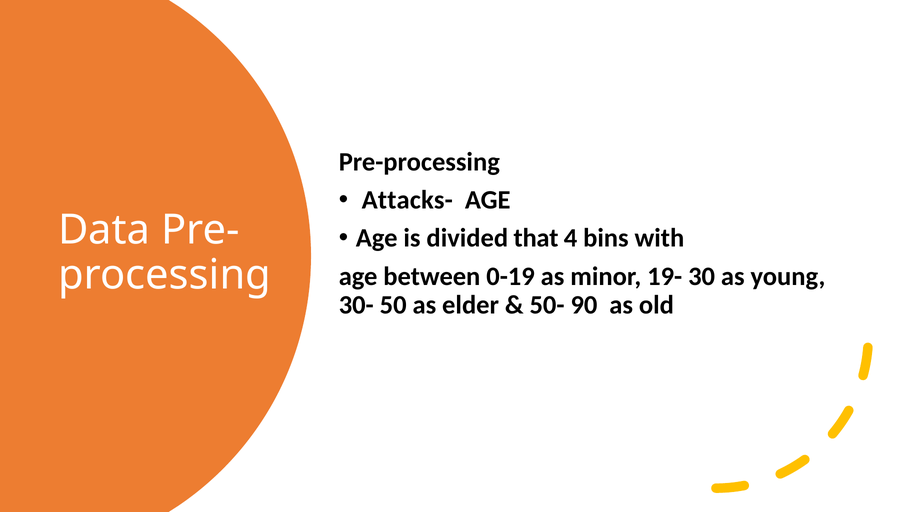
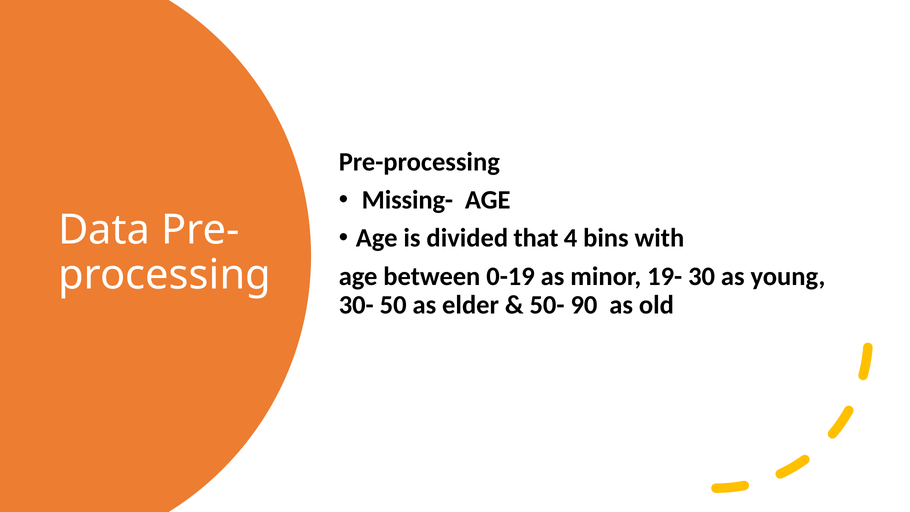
Attacks-: Attacks- -> Missing- (407, 200)
